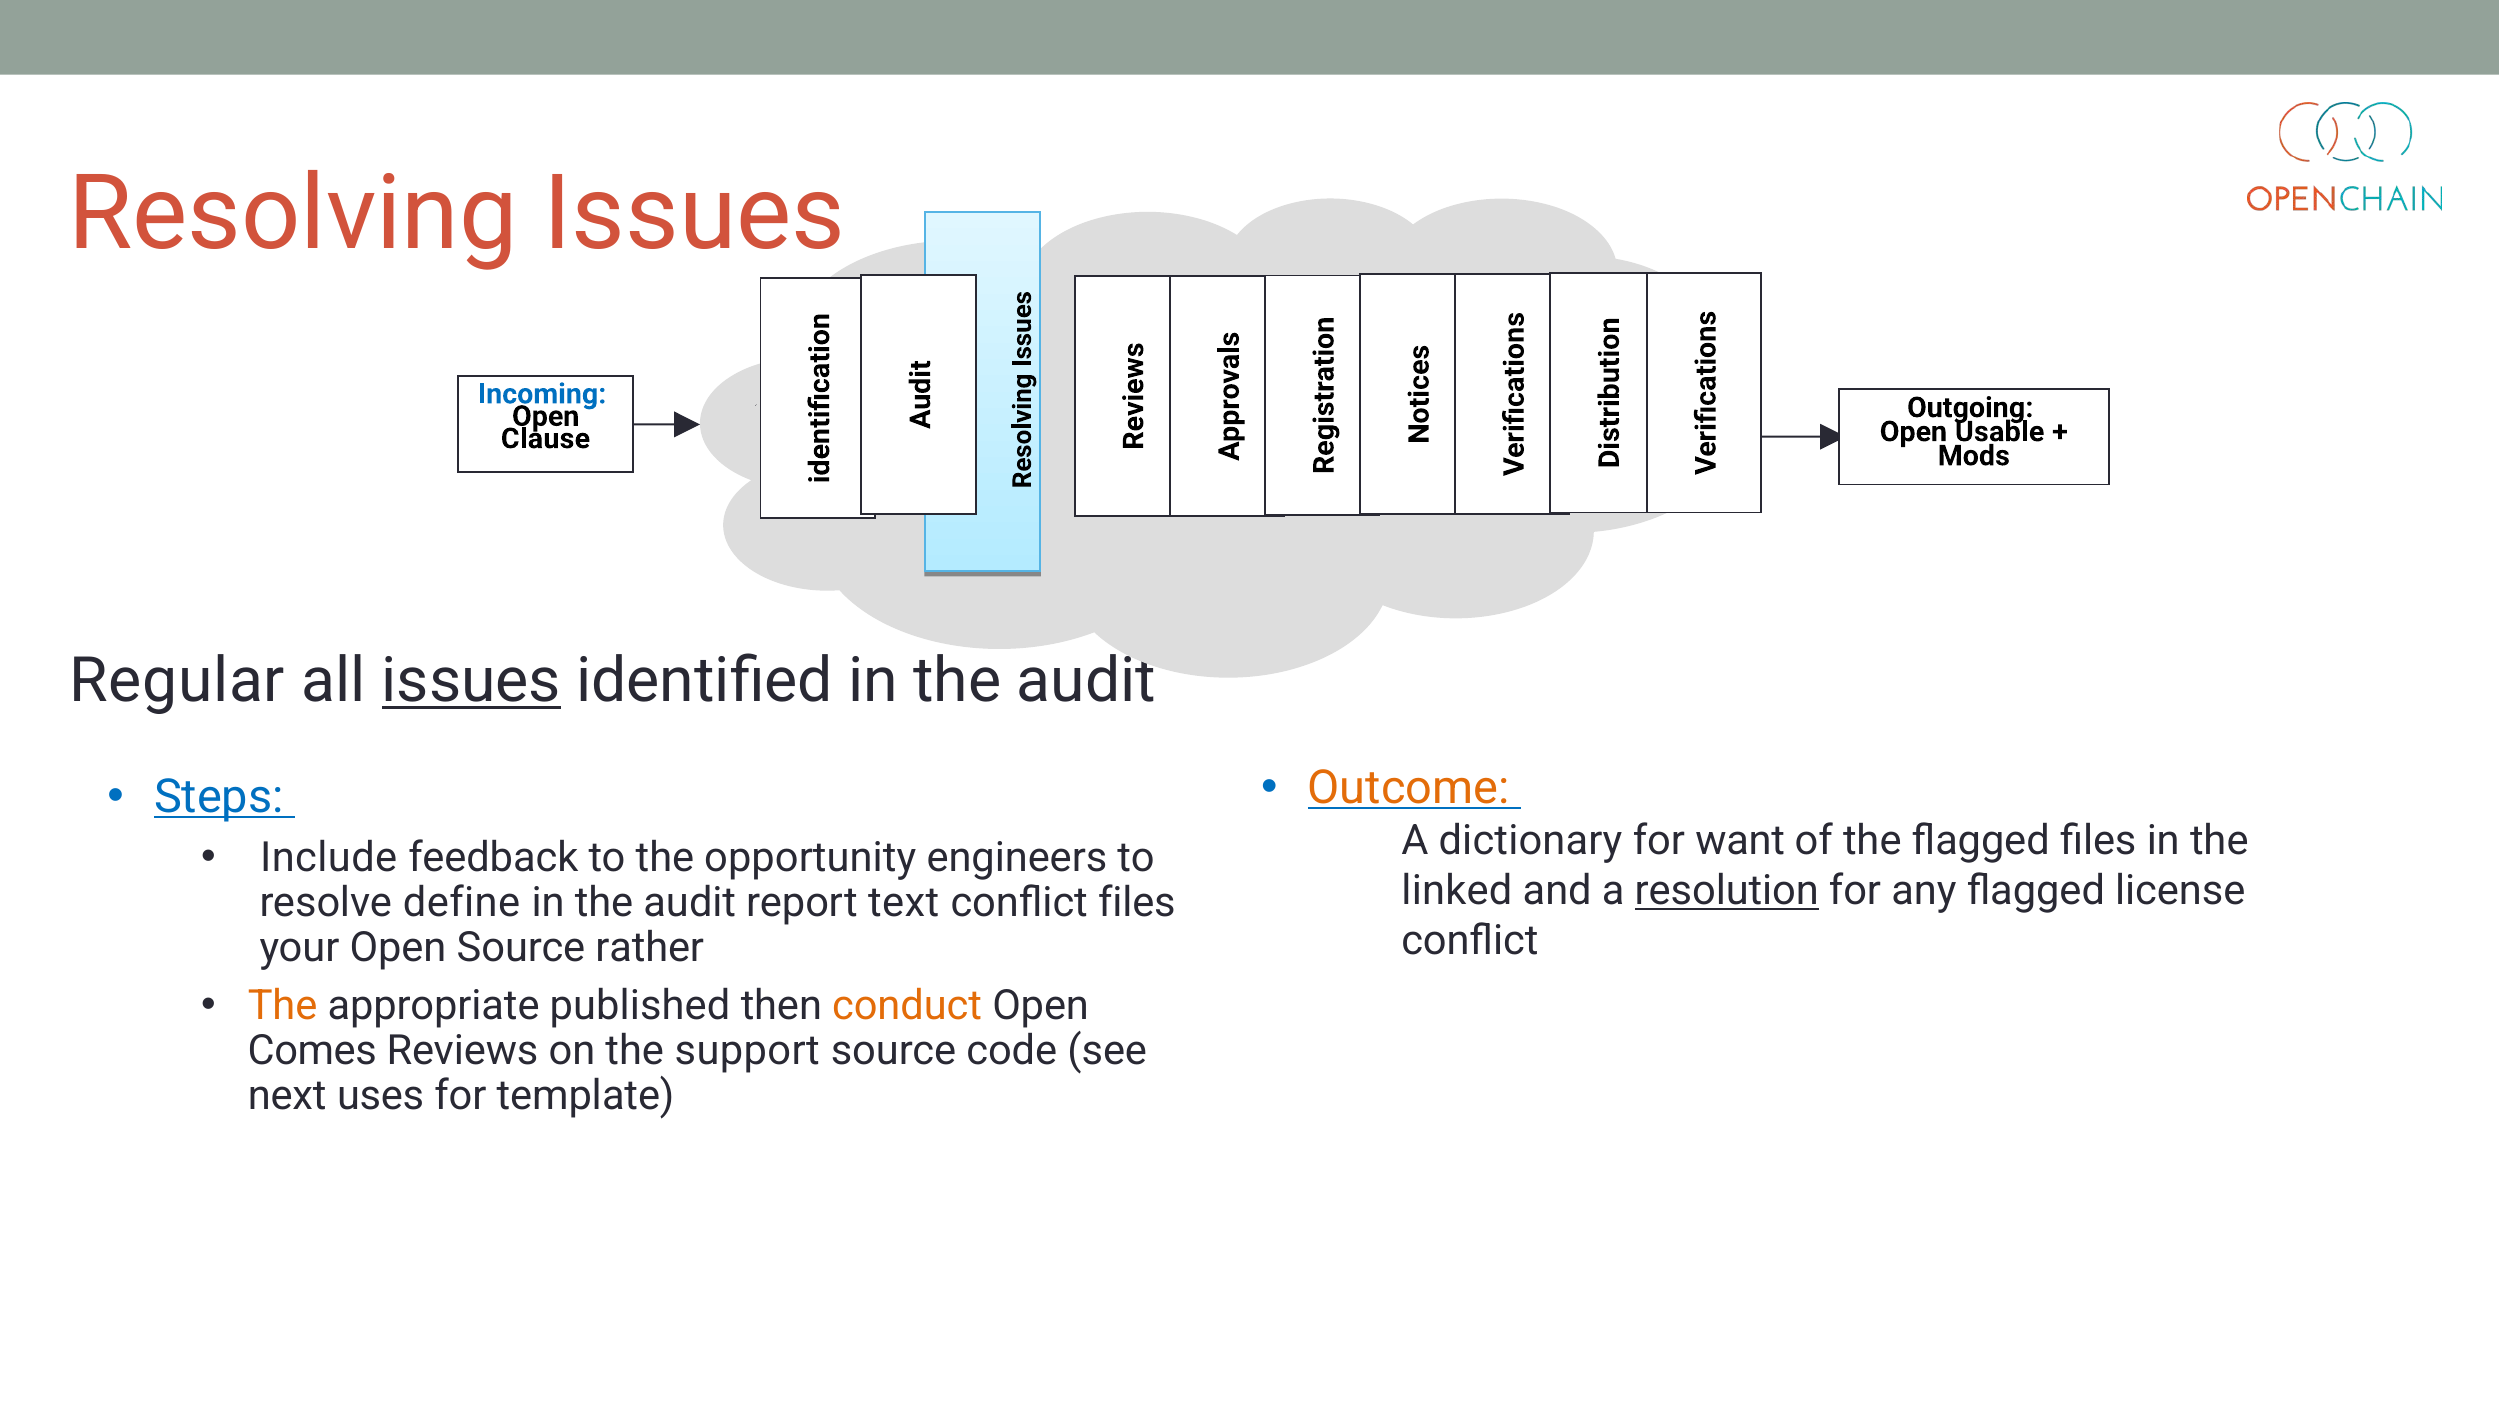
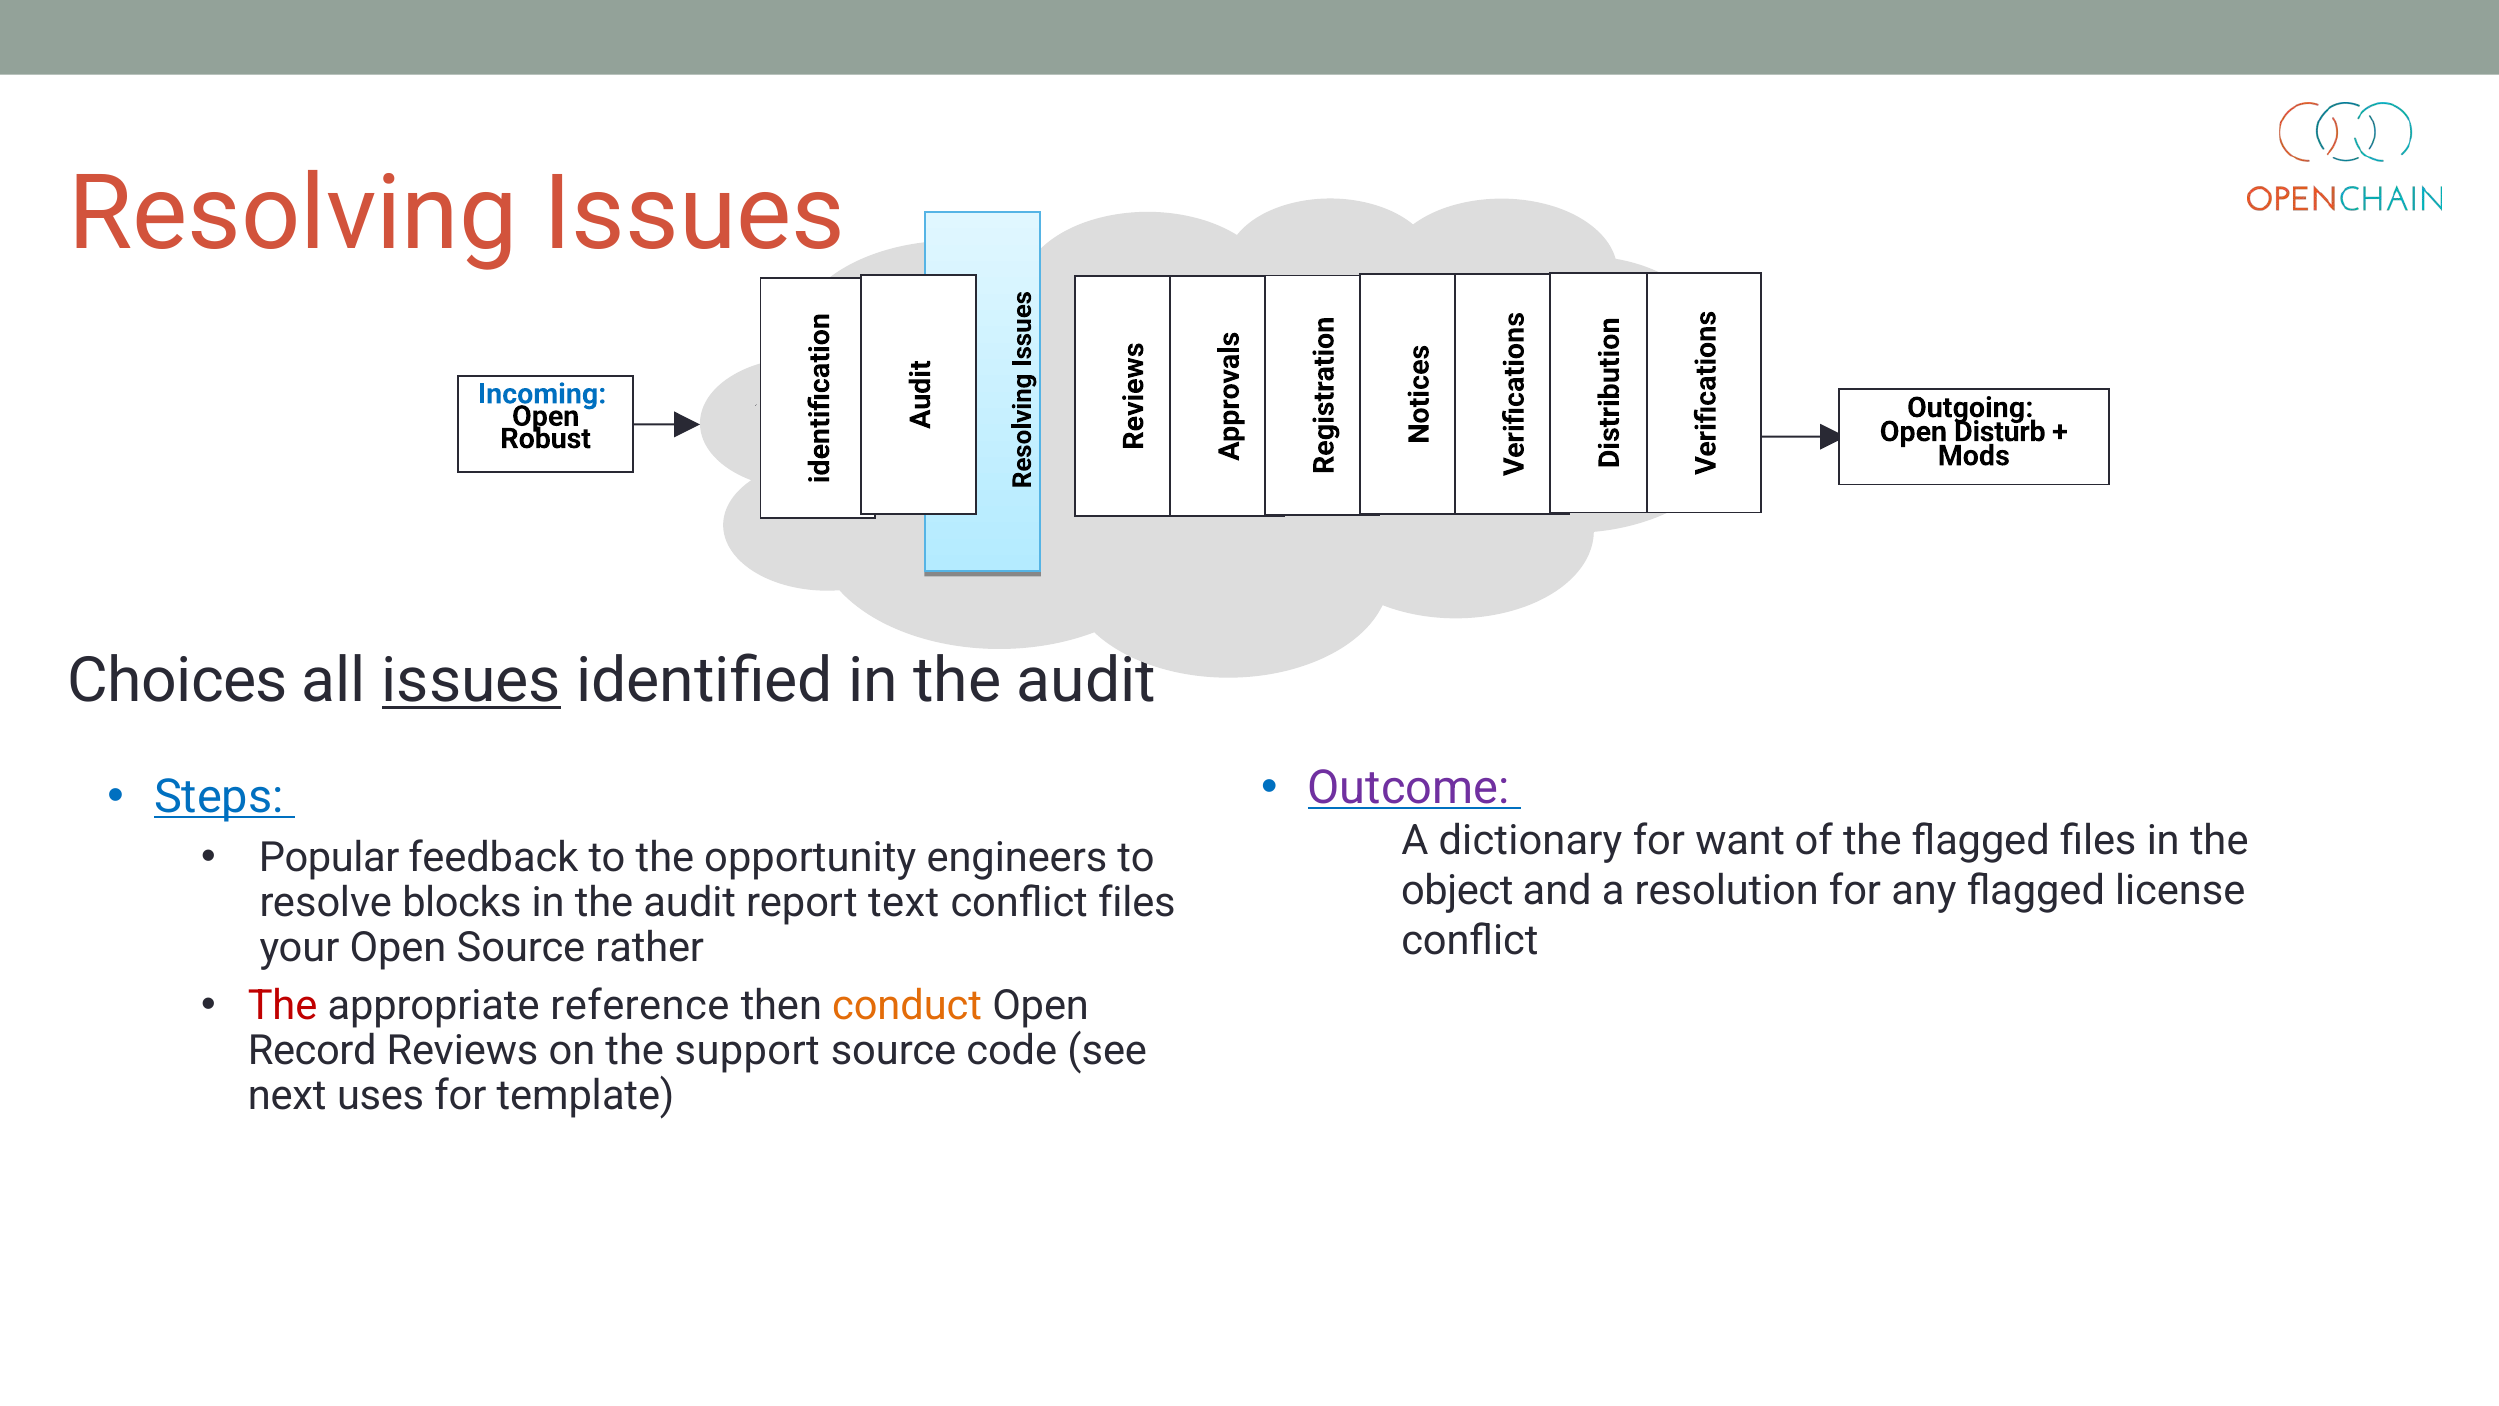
Usable: Usable -> Disturb (2000, 432)
Clause: Clause -> Robust (546, 439)
Regular: Regular -> Choices (178, 680)
Outcome colour: orange -> purple (1409, 788)
Include: Include -> Popular (329, 858)
linked: linked -> object (1457, 891)
resolution underline: present -> none (1727, 891)
define: define -> blocks (462, 903)
The colour: orange -> red (283, 1005)
published: published -> reference (640, 1005)
Comes: Comes -> Record (312, 1050)
